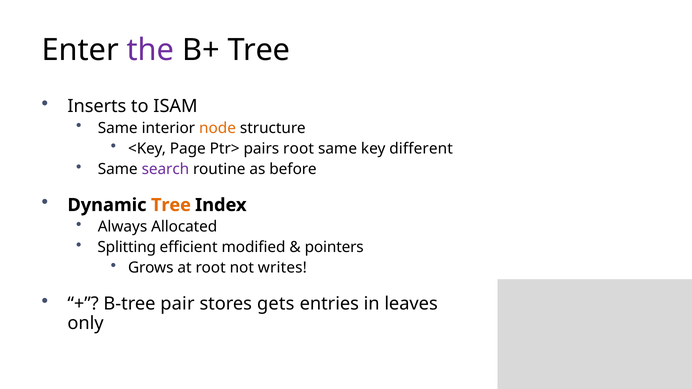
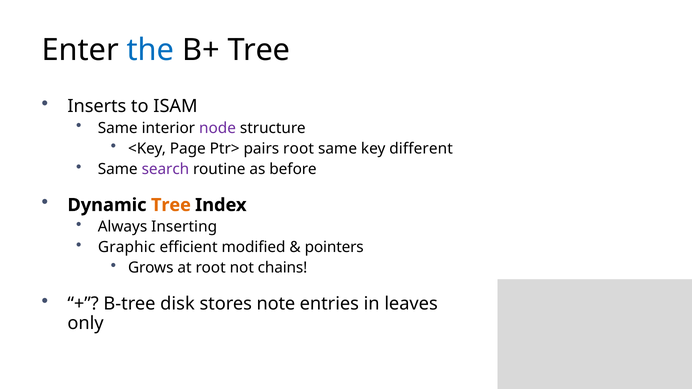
the colour: purple -> blue (151, 50)
node colour: orange -> purple (218, 128)
Allocated: Allocated -> Inserting (184, 227)
Splitting: Splitting -> Graphic (127, 247)
writes: writes -> chains (283, 268)
pair: pair -> disk (177, 304)
gets: gets -> note (276, 304)
